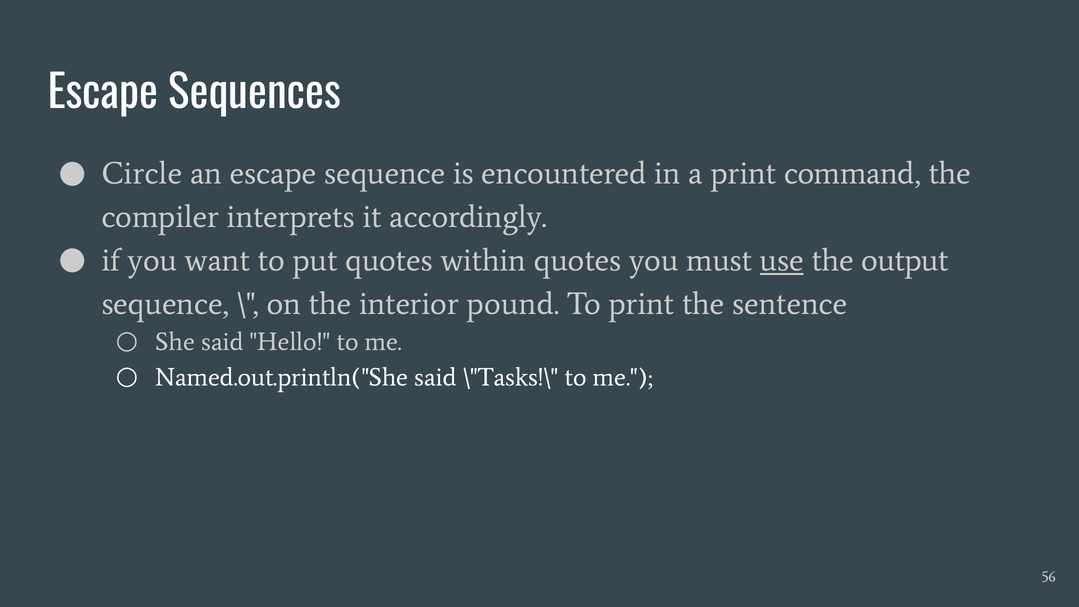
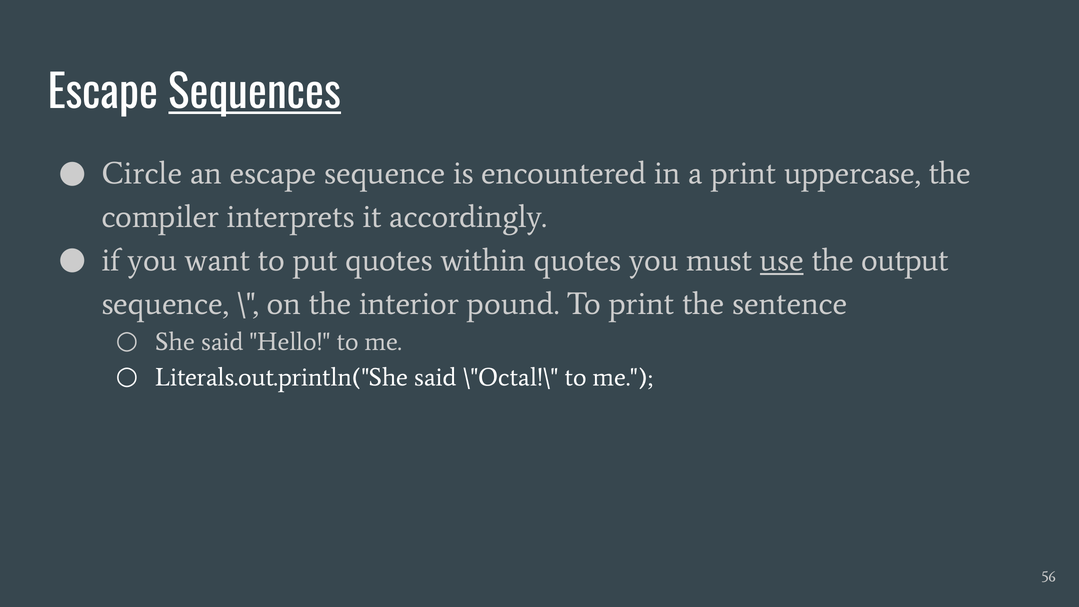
Sequences underline: none -> present (255, 93)
command: command -> uppercase (853, 174)
Named.out.println("She: Named.out.println("She -> Literals.out.println("She (282, 377)
\"Tasks!\: \"Tasks!\ -> \"Octal!\ (511, 377)
